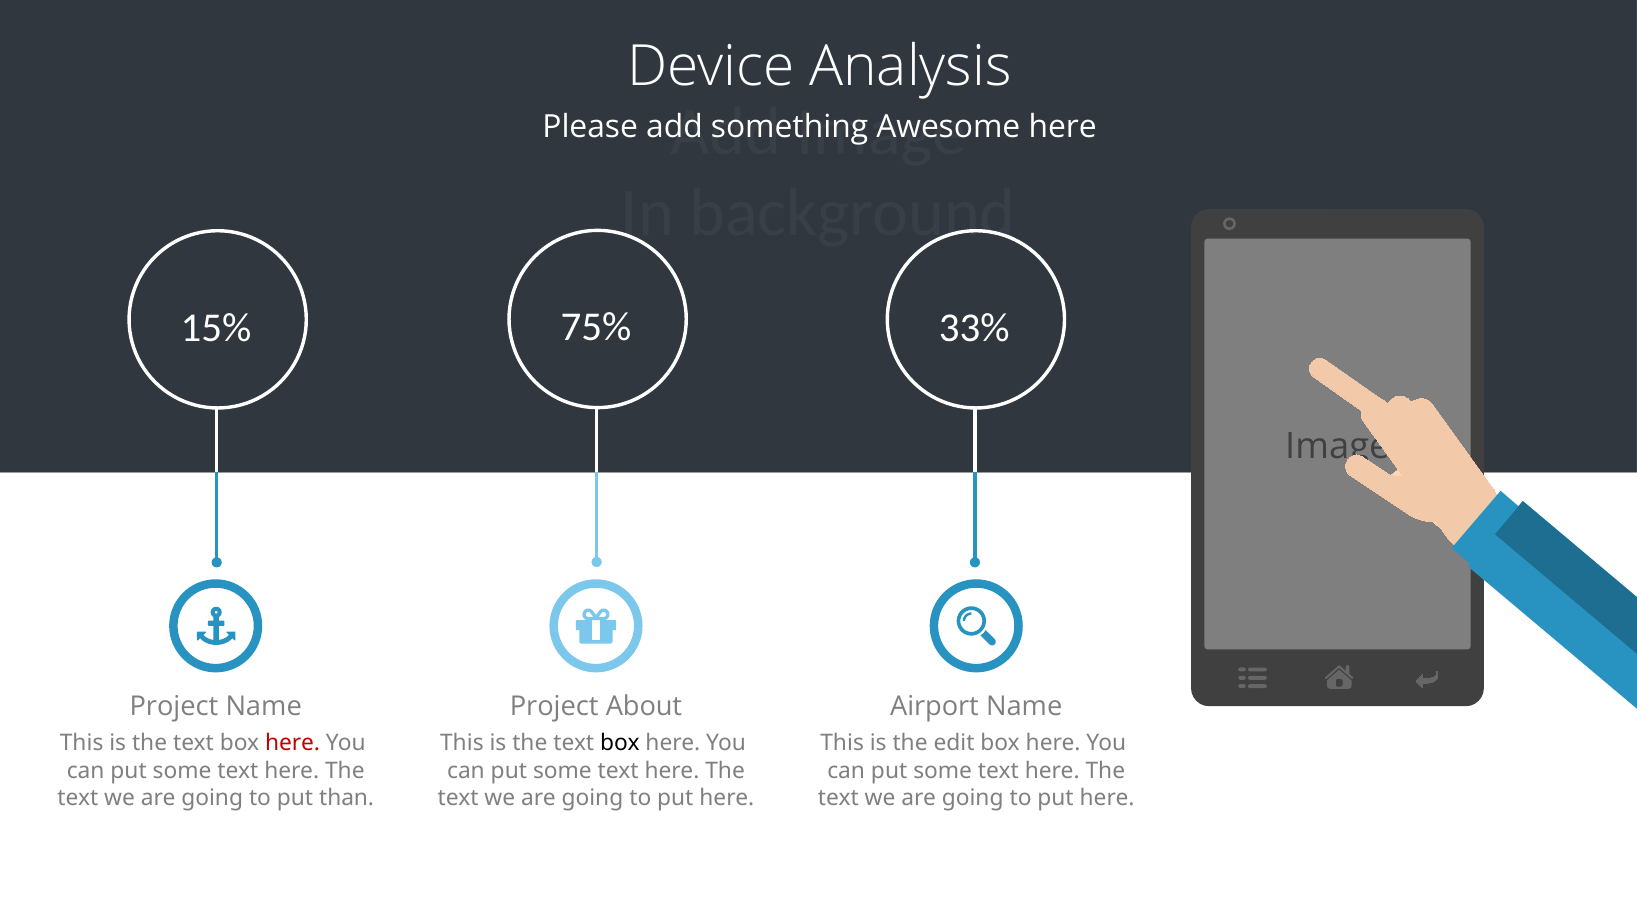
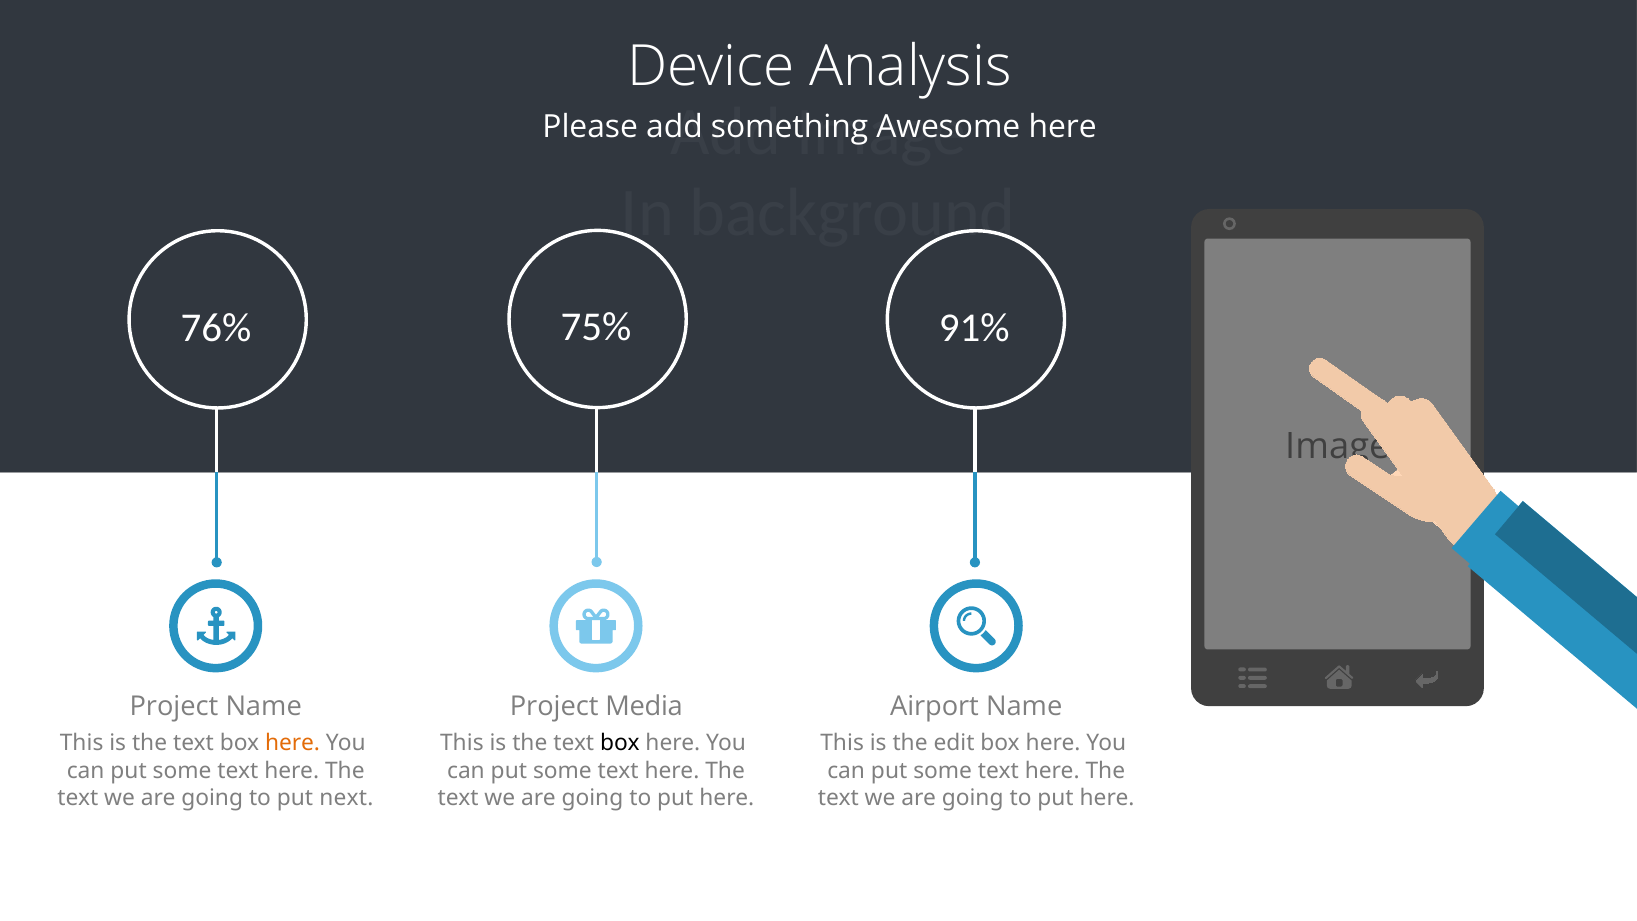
15%: 15% -> 76% (216, 328)
33%: 33% -> 91% (974, 328)
About: About -> Media (644, 706)
here colour: red -> orange (293, 743)
than: than -> next (346, 798)
